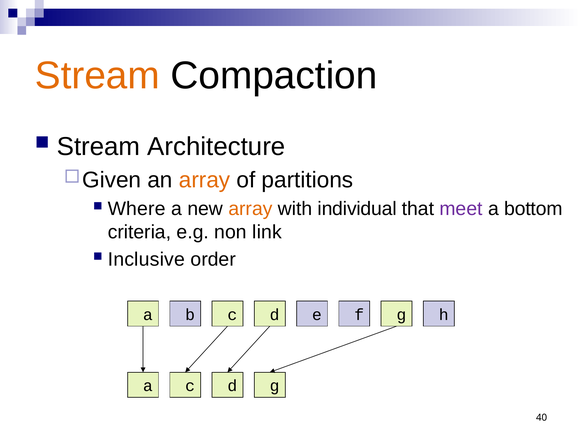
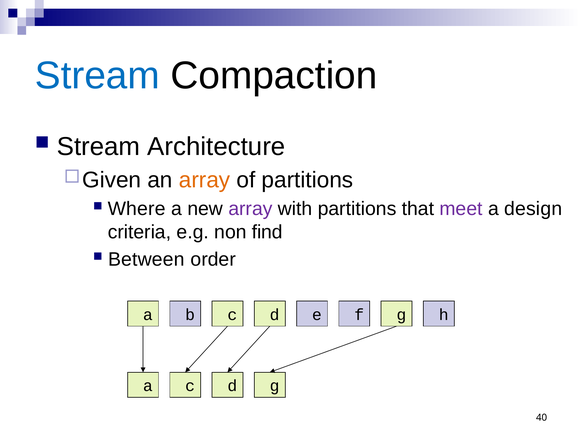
Stream colour: orange -> blue (97, 75)
array colour: orange -> purple (250, 209)
with individual: individual -> partitions (357, 209)
bottom: bottom -> design (533, 209)
link: link -> find (267, 232)
Inclusive: Inclusive -> Between (146, 259)
